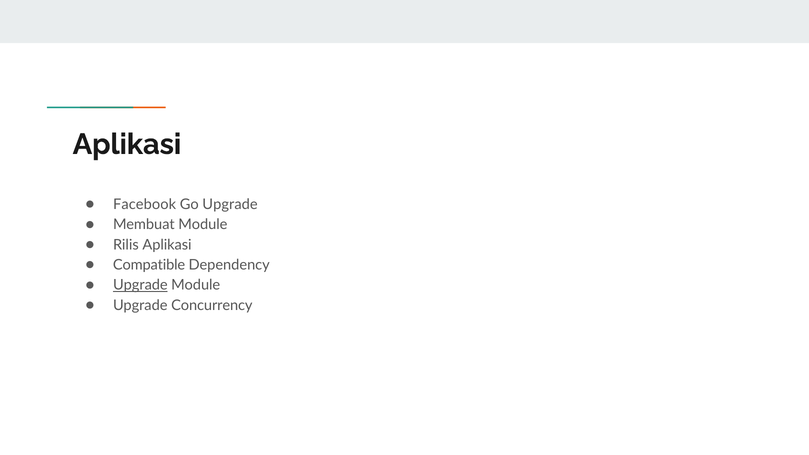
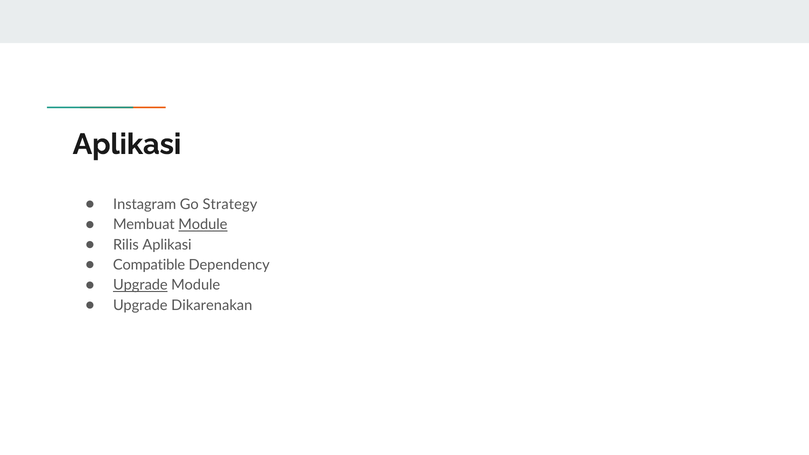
Facebook: Facebook -> Instagram (145, 204)
Go Upgrade: Upgrade -> Strategy (230, 204)
Module underline: none -> present (203, 225)
Concurrency: Concurrency -> Dikarenakan (212, 305)
